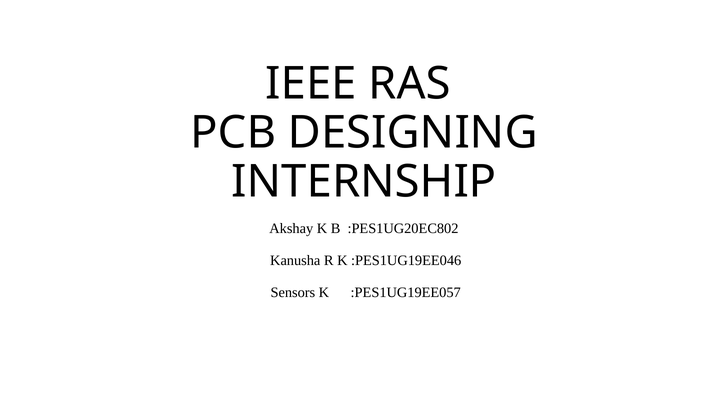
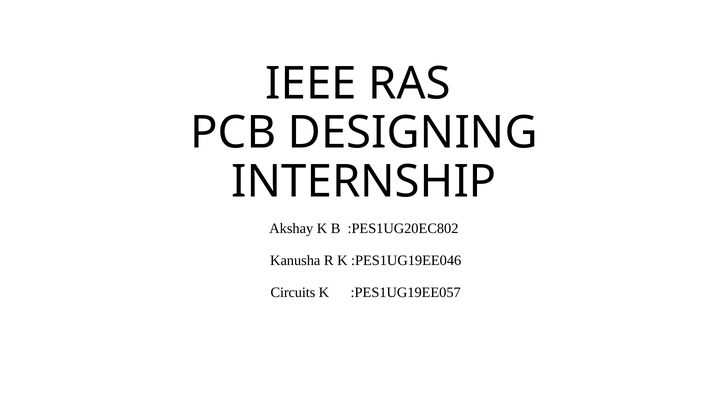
Sensors: Sensors -> Circuits (293, 293)
